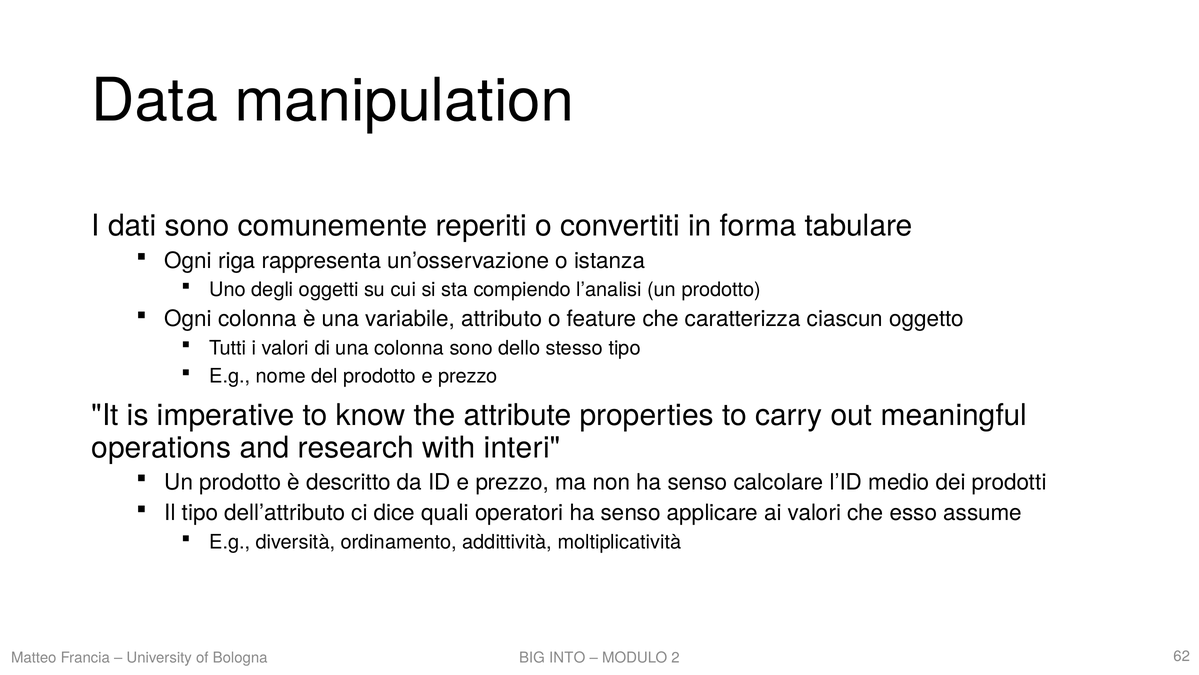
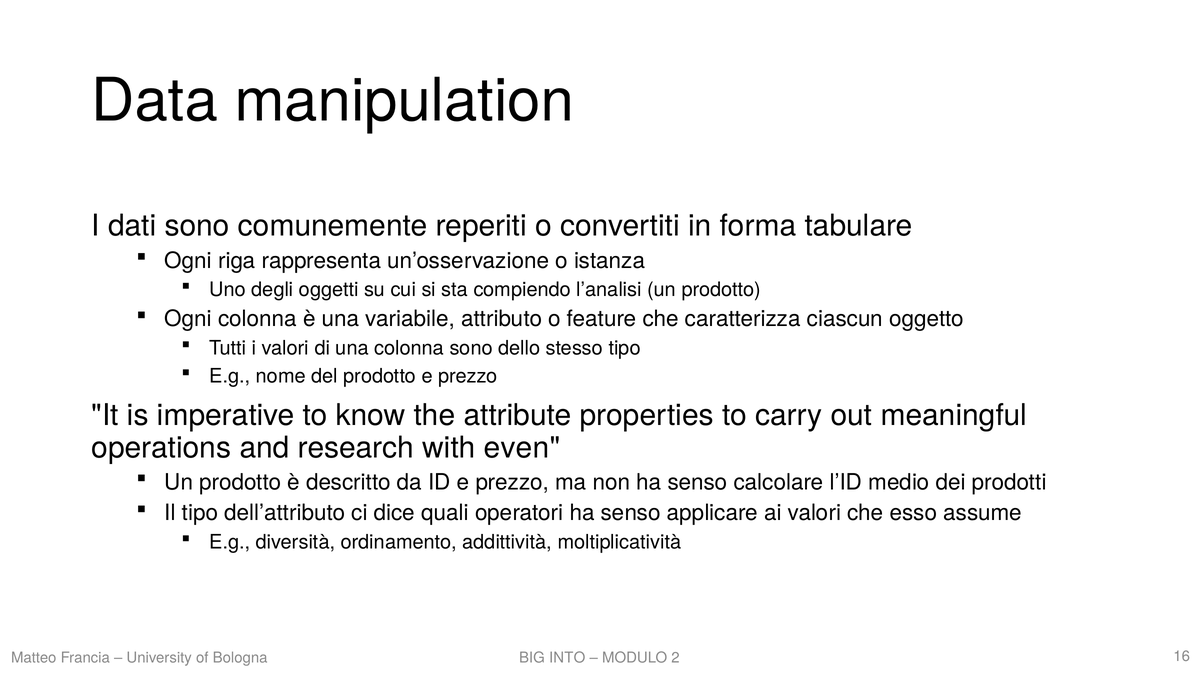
interi: interi -> even (522, 447)
62: 62 -> 16 (1182, 656)
